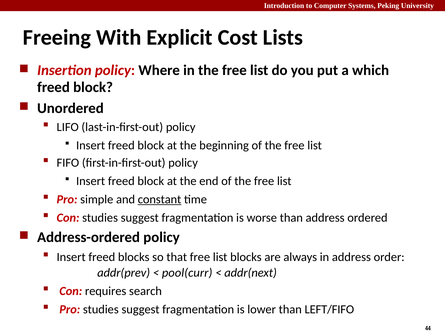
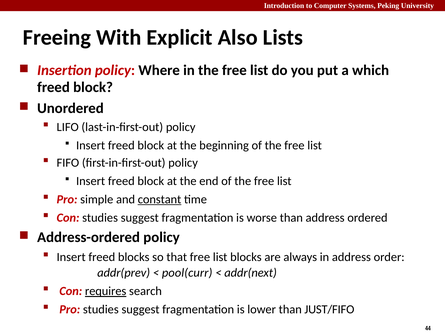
Cost: Cost -> Also (238, 38)
requires underline: none -> present (106, 291)
LEFT/FIFO: LEFT/FIFO -> JUST/FIFO (329, 309)
